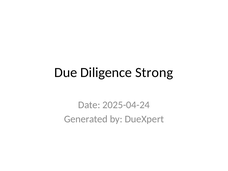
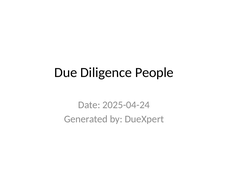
Strong: Strong -> People (154, 72)
